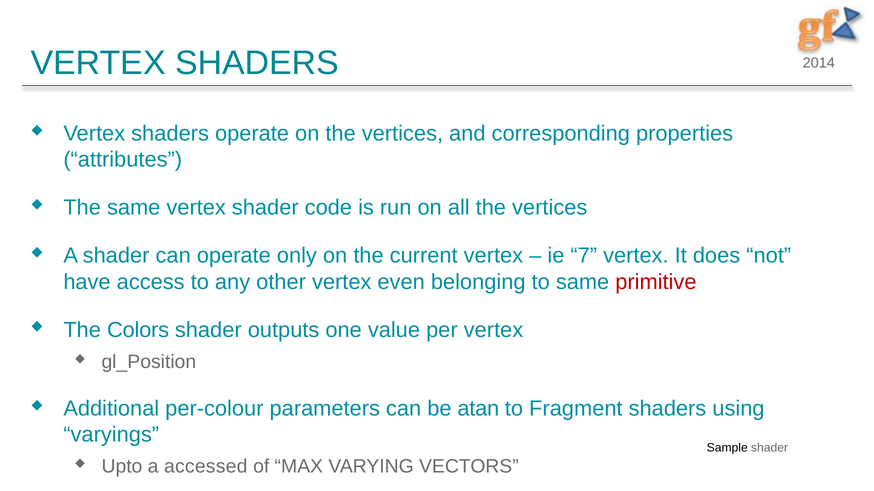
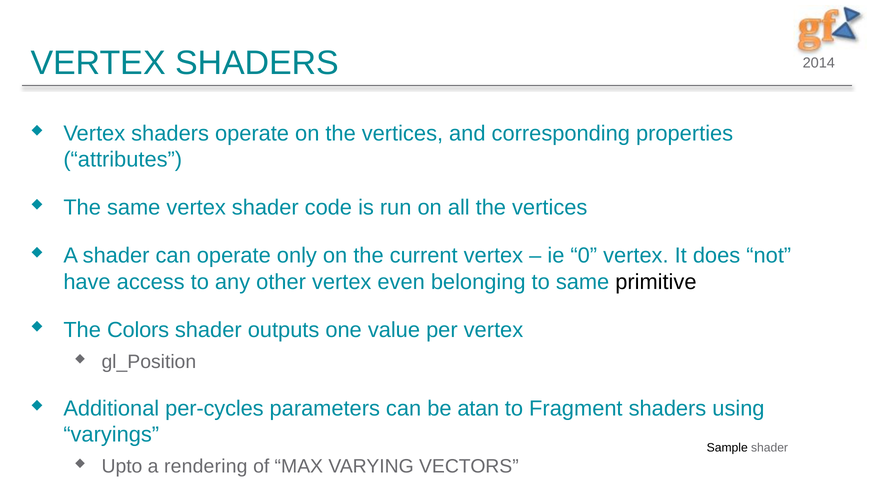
7: 7 -> 0 (584, 256)
primitive colour: red -> black (656, 282)
per-colour: per-colour -> per-cycles (214, 409)
accessed: accessed -> rendering (206, 467)
